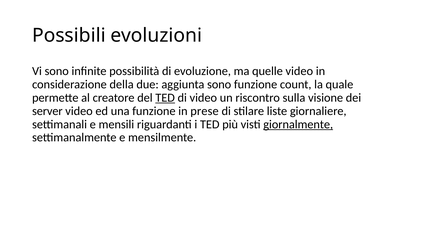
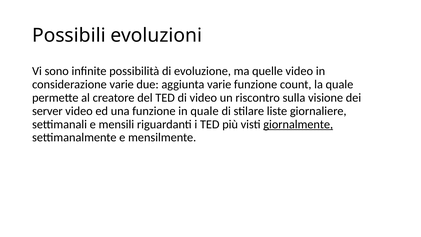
considerazione della: della -> varie (122, 84)
aggiunta sono: sono -> varie (219, 84)
TED underline: present -> none (165, 98)
in prese: prese -> quale (205, 111)
